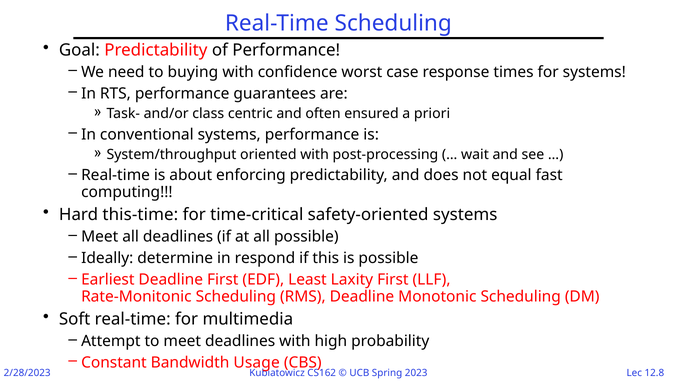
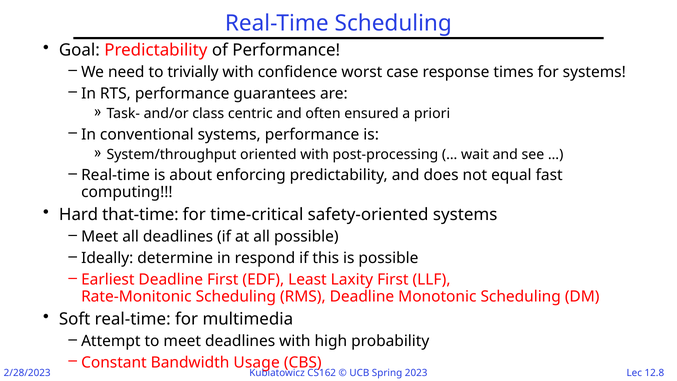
buying: buying -> trivially (193, 72)
this-time: this-time -> that-time (140, 215)
